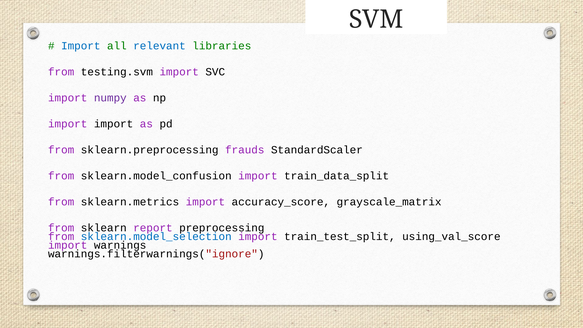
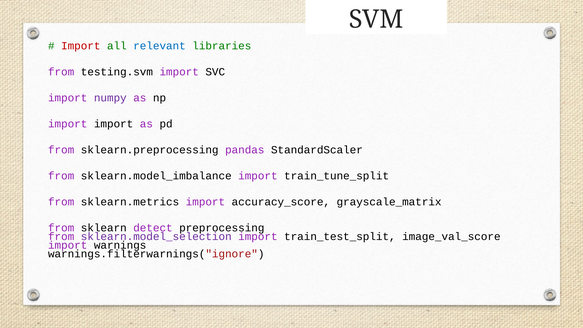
Import colour: blue -> red (81, 46)
frauds: frauds -> pandas (245, 150)
sklearn.model_confusion: sklearn.model_confusion -> sklearn.model_imbalance (156, 176)
train_data_split: train_data_split -> train_tune_split (337, 176)
report: report -> detect (153, 228)
sklearn.model_selection colour: blue -> purple (156, 236)
using_val_score: using_val_score -> image_val_score (451, 236)
